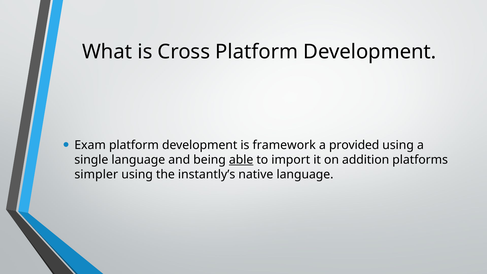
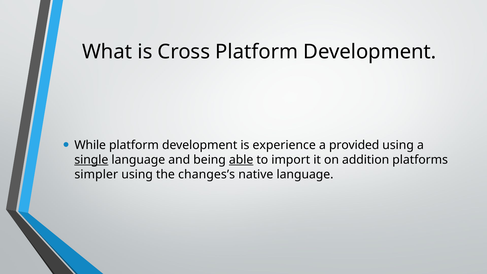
Exam: Exam -> While (90, 145)
framework: framework -> experience (284, 145)
single underline: none -> present (91, 160)
instantly’s: instantly’s -> changes’s (207, 174)
